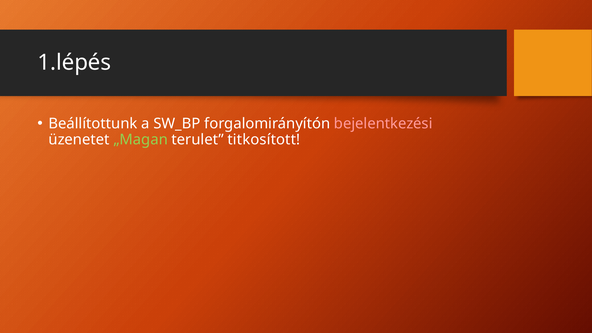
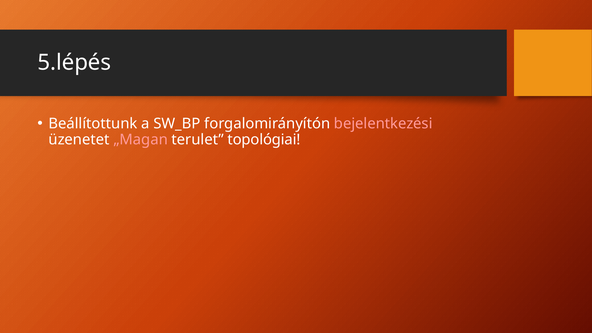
1.lépés: 1.lépés -> 5.lépés (74, 63)
„Magan colour: light green -> pink (141, 140)
titkosított: titkosított -> topológiai (264, 140)
